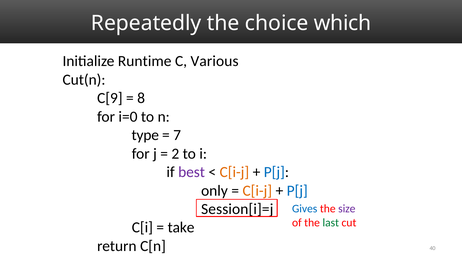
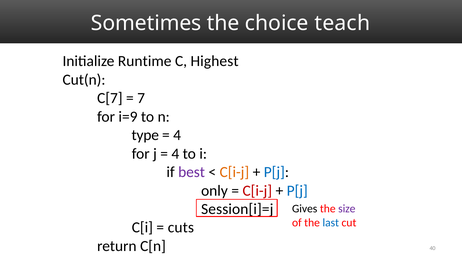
Repeatedly: Repeatedly -> Sometimes (146, 23)
which: which -> teach (342, 23)
Various: Various -> Highest (215, 61)
C[9: C[9 -> C[7 (110, 98)
8: 8 -> 7 (141, 98)
i=0: i=0 -> i=9 (128, 117)
7: 7 -> 4 (177, 135)
2: 2 -> 4 (175, 154)
C[i-j colour: orange -> red (257, 190)
Gives colour: blue -> black (305, 209)
last colour: green -> blue (331, 223)
take: take -> cuts (181, 227)
